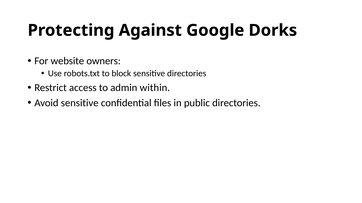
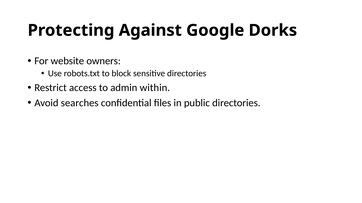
Avoid sensitive: sensitive -> searches (80, 103)
